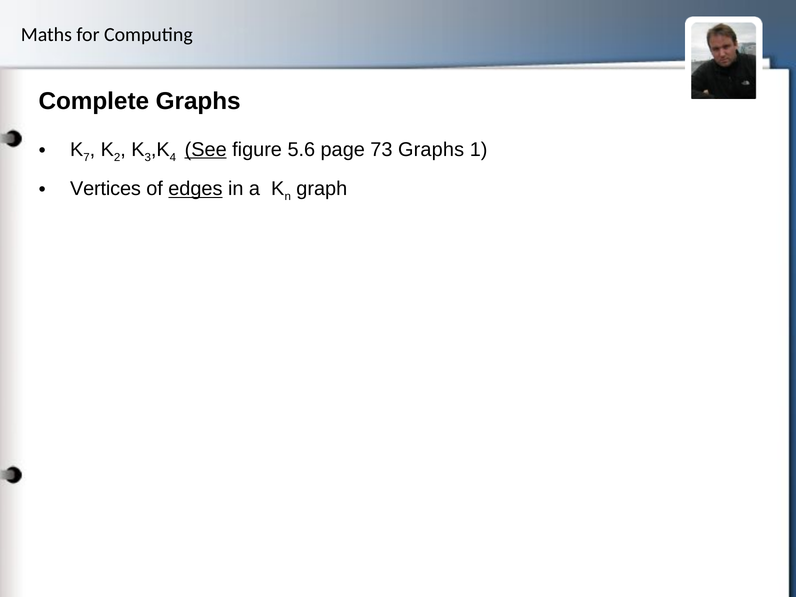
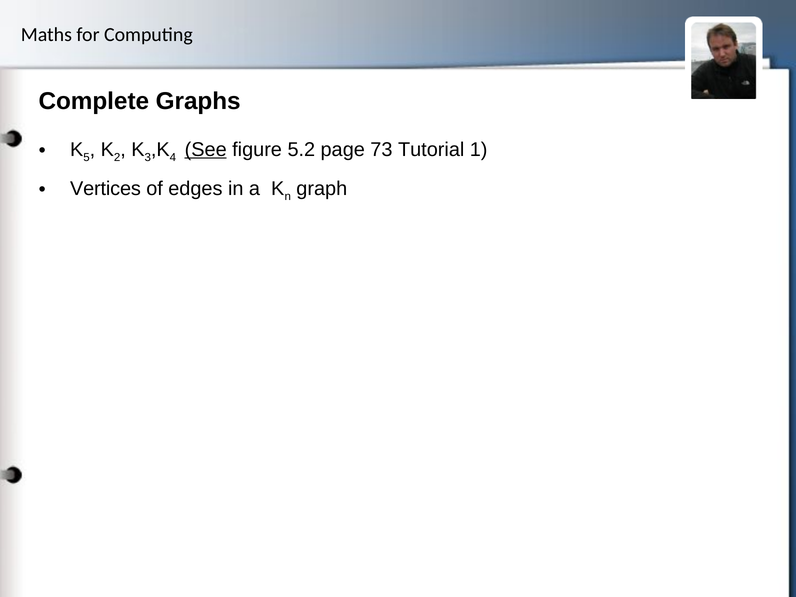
7: 7 -> 5 (87, 157)
5.6: 5.6 -> 5.2 (301, 150)
73 Graphs: Graphs -> Tutorial (431, 150)
edges underline: present -> none (195, 189)
